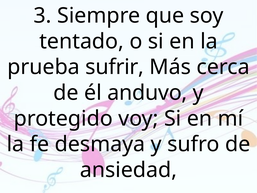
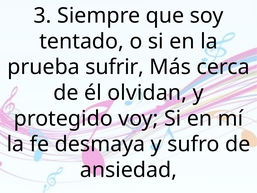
anduvo: anduvo -> olvidan (147, 93)
